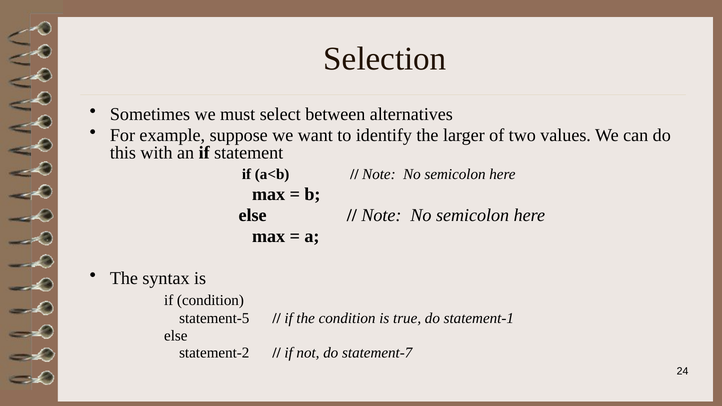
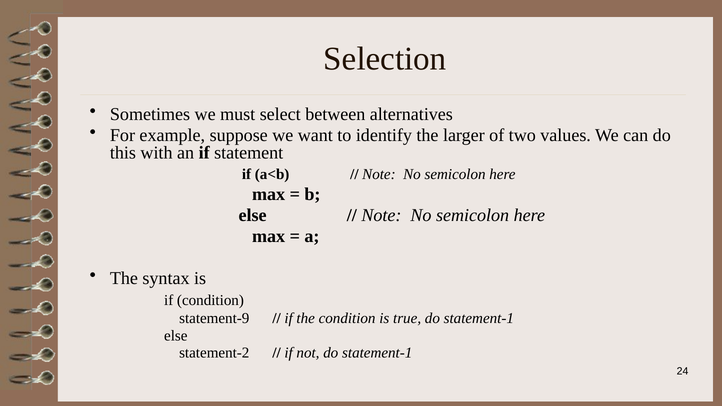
statement-5: statement-5 -> statement-9 (214, 318)
not do statement-7: statement-7 -> statement-1 (377, 353)
